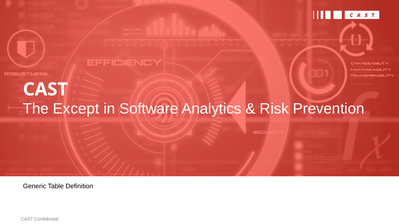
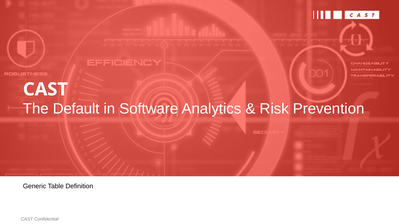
Except: Except -> Default (76, 109)
